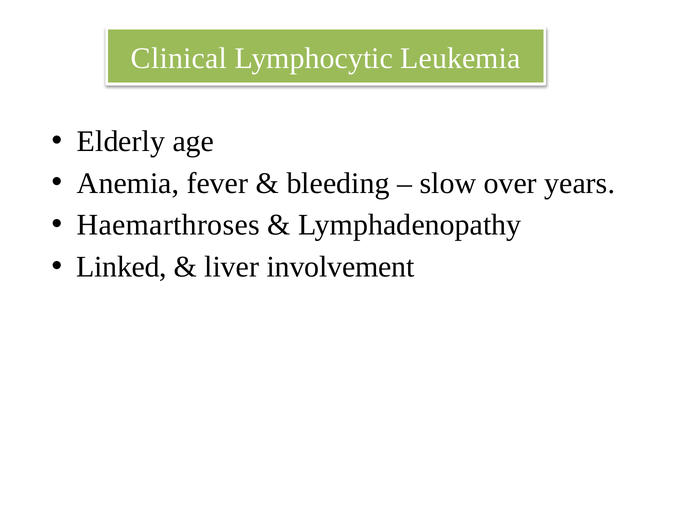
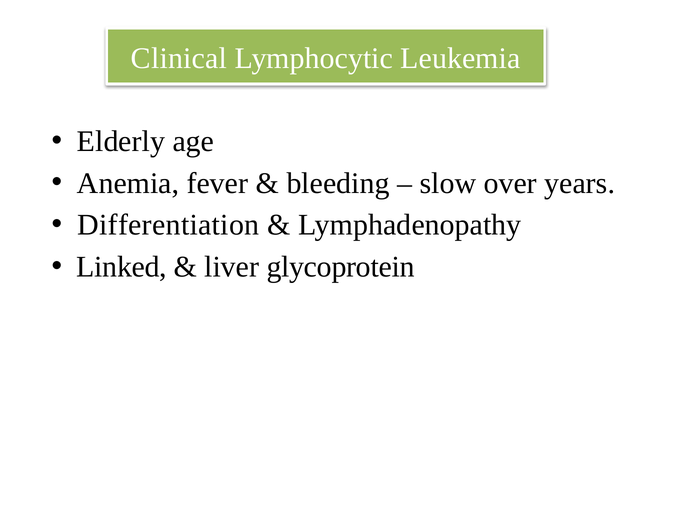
Haemarthroses: Haemarthroses -> Differentiation (168, 225)
involvement: involvement -> glycoprotein (341, 267)
